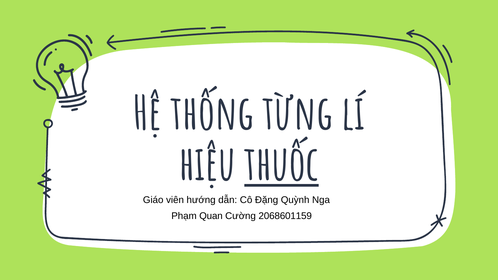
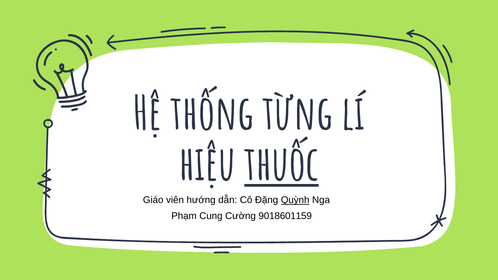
Quỳnh underline: none -> present (295, 200)
Quan: Quan -> Cung (211, 216)
2068601159: 2068601159 -> 9018601159 (285, 216)
